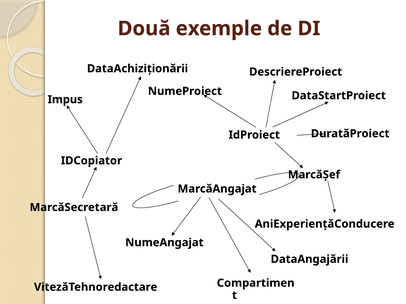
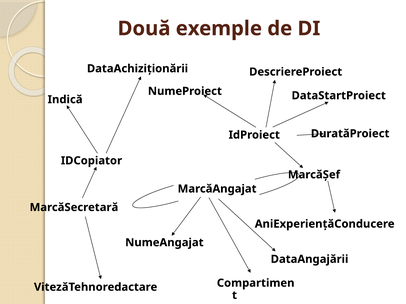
Impus: Impus -> Indică (65, 100)
